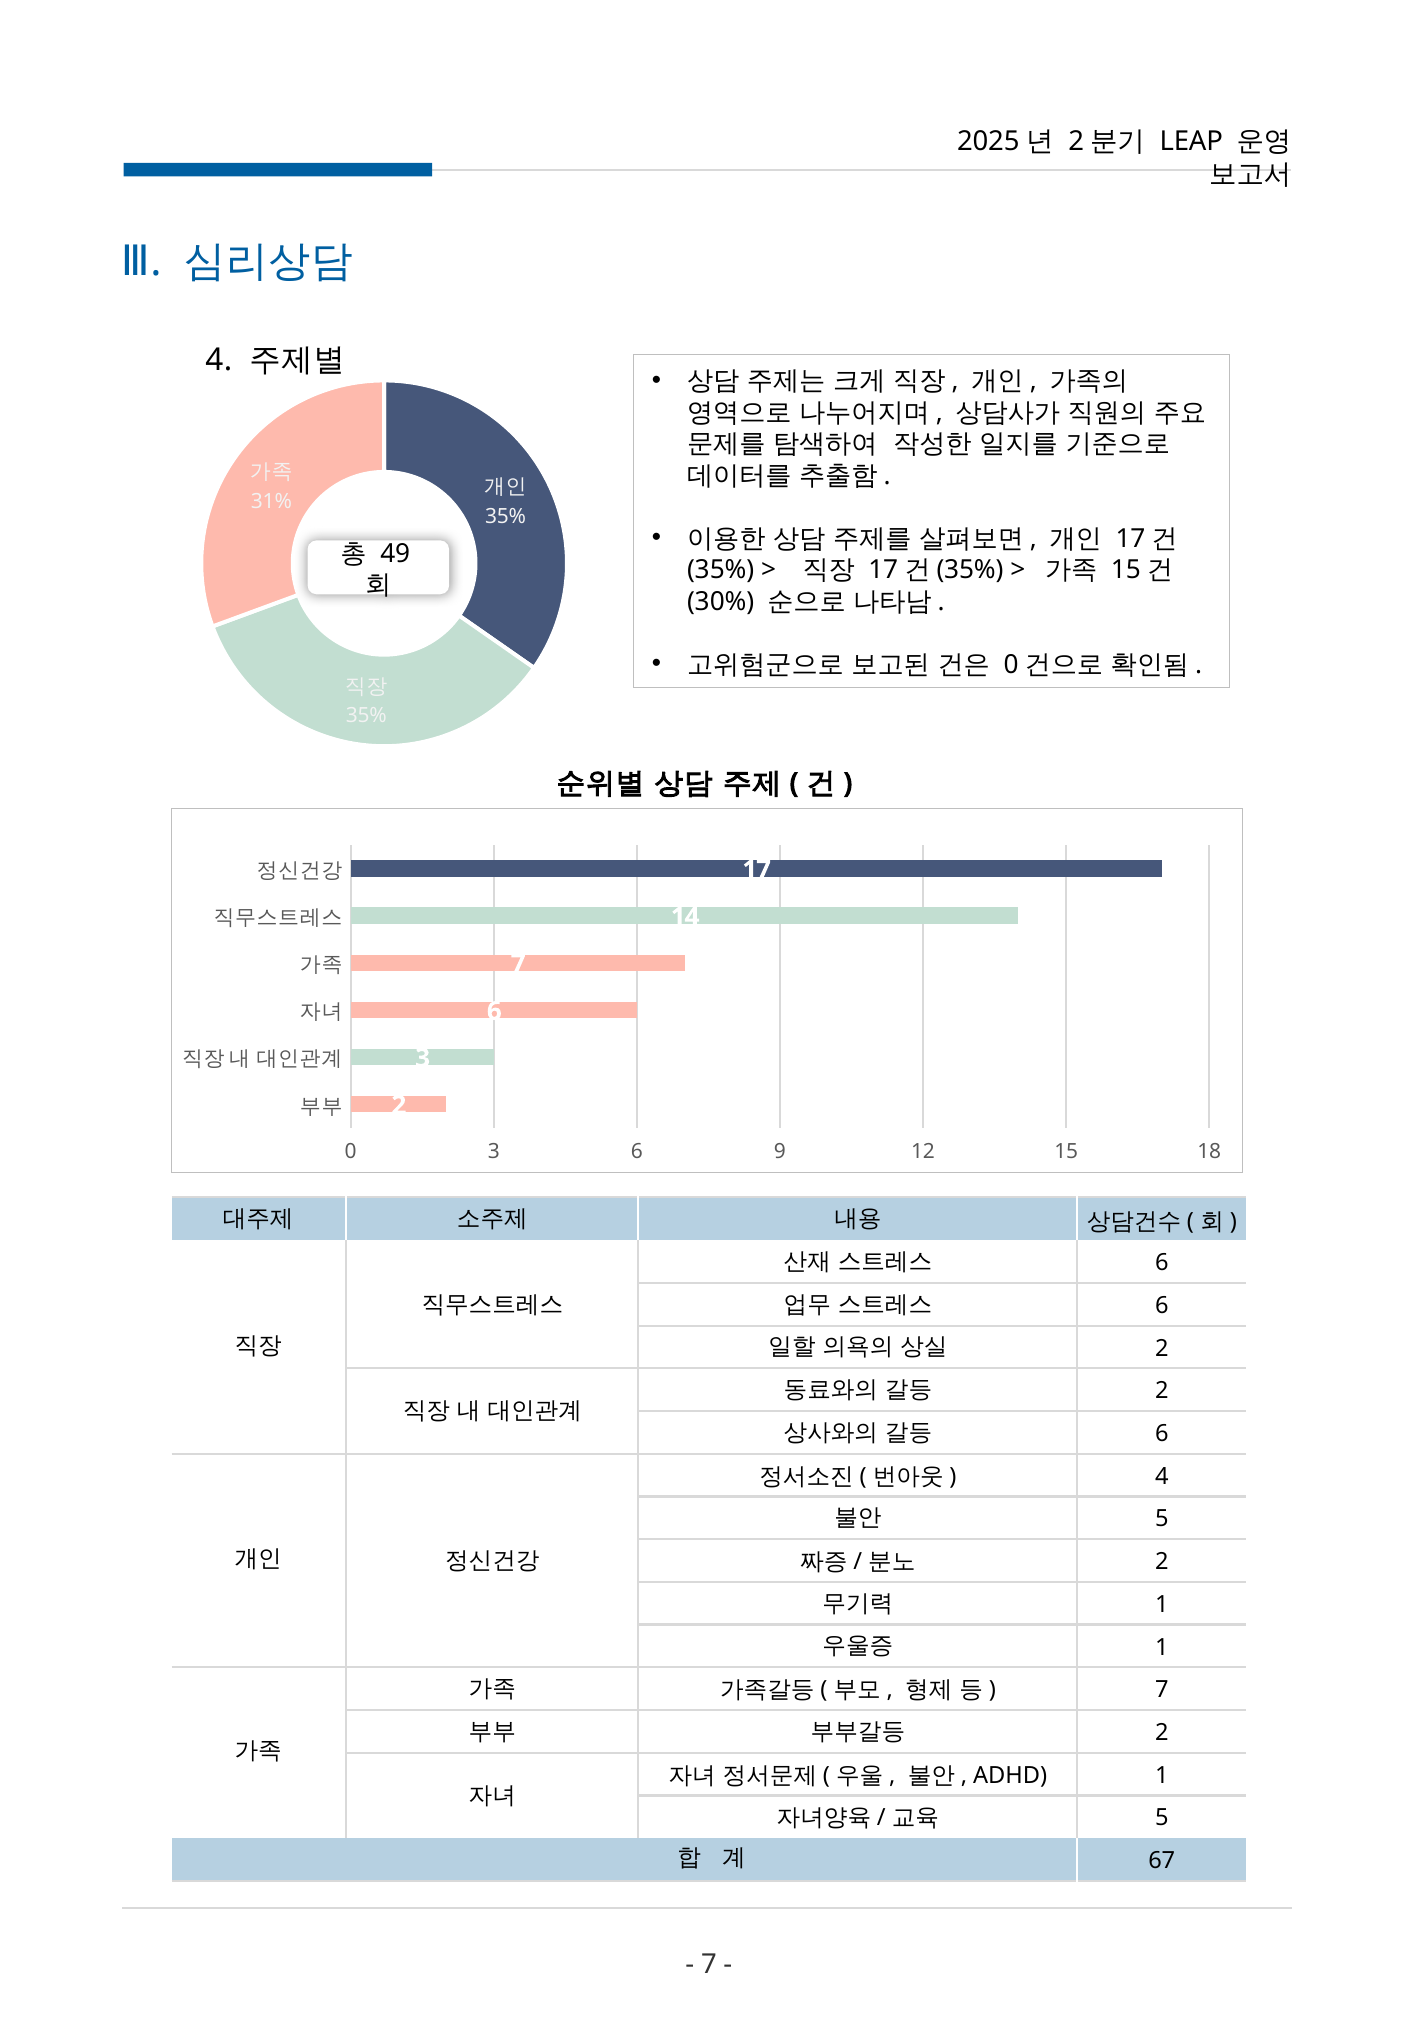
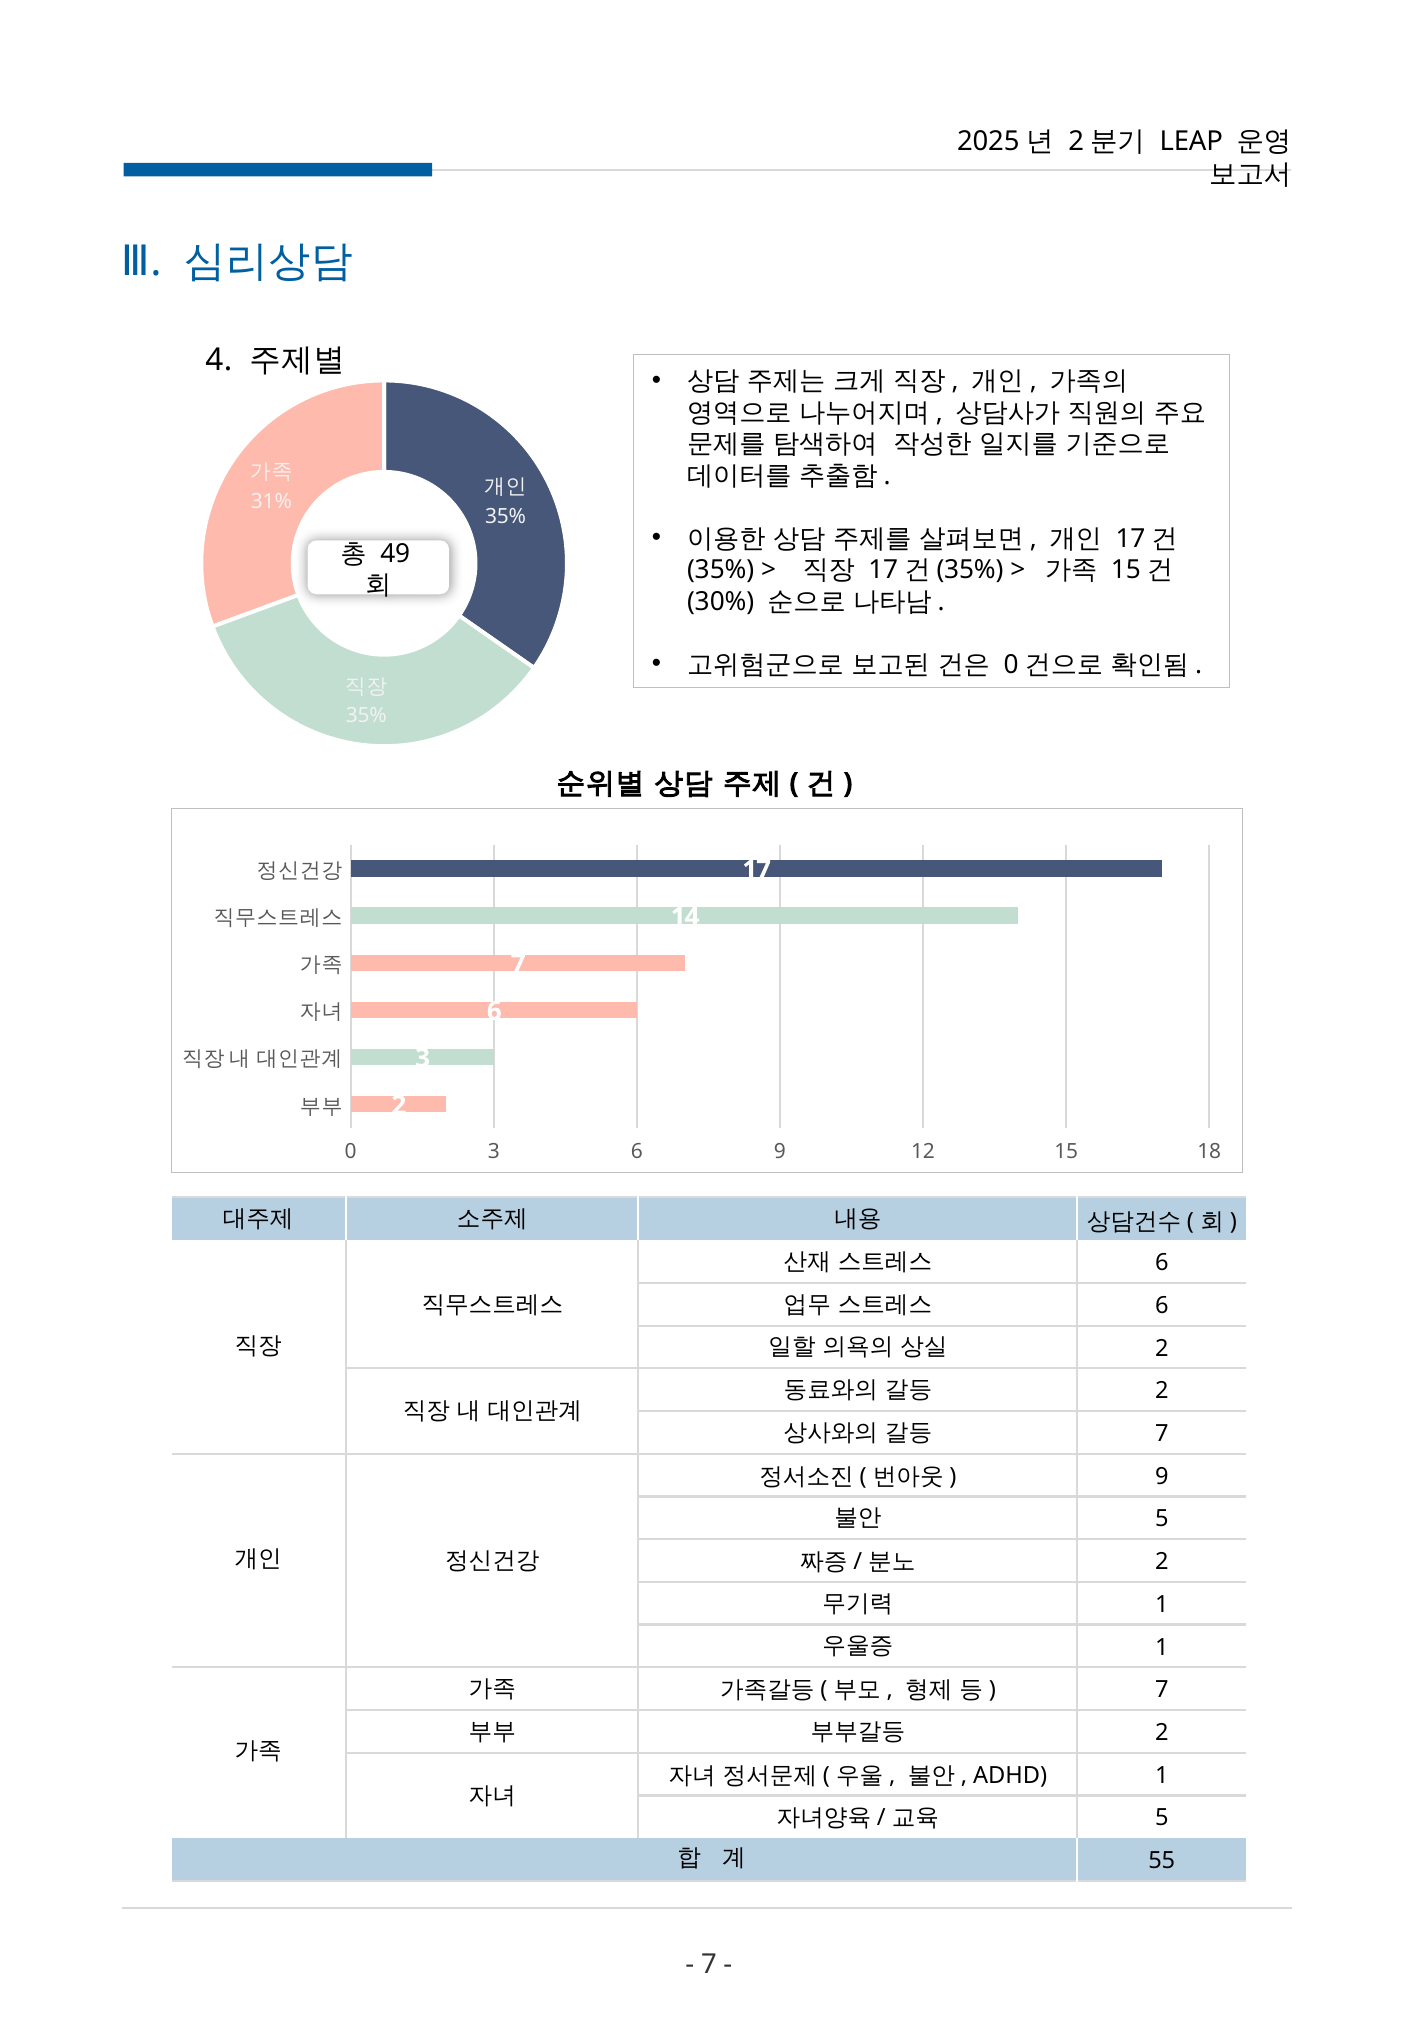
6: 6 -> 7 (1162, 1434)
4: 4 -> 9 (1162, 1476)
67: 67 -> 55 (1162, 1861)
